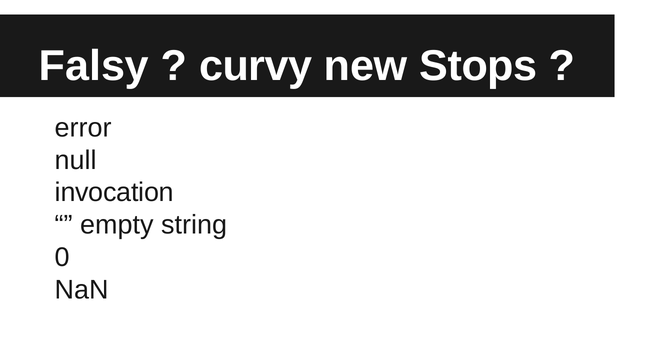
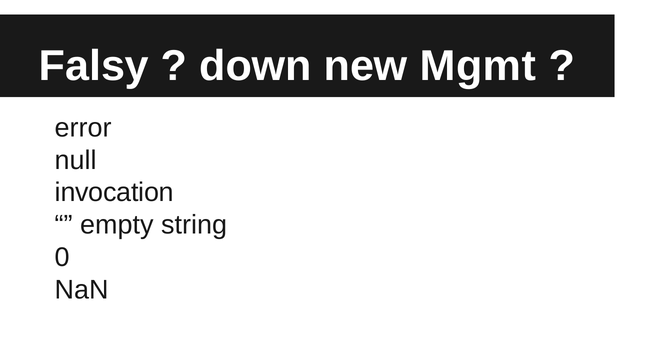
curvy: curvy -> down (255, 66)
Stops: Stops -> Mgmt (478, 66)
